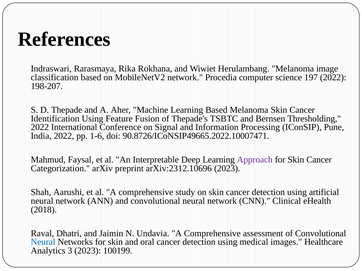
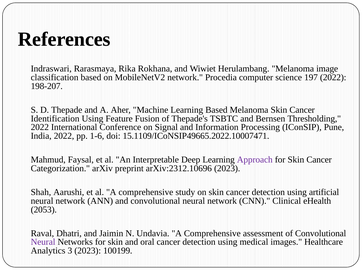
90.8726/ICoNSIP49665.2022.10007471: 90.8726/ICoNSIP49665.2022.10007471 -> 15.1109/ICoNSIP49665.2022.10007471 (196, 136)
2018: 2018 -> 2053 (44, 210)
Neural colour: blue -> purple (43, 242)
